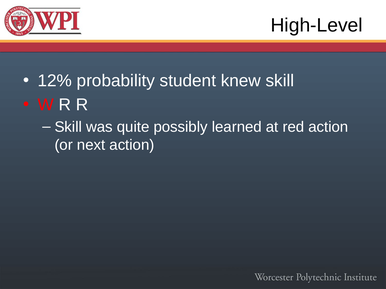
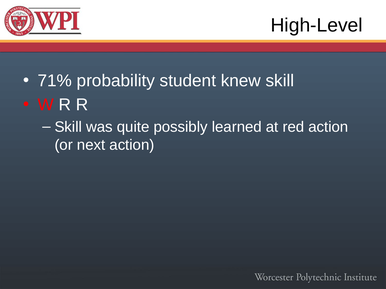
12%: 12% -> 71% (55, 81)
